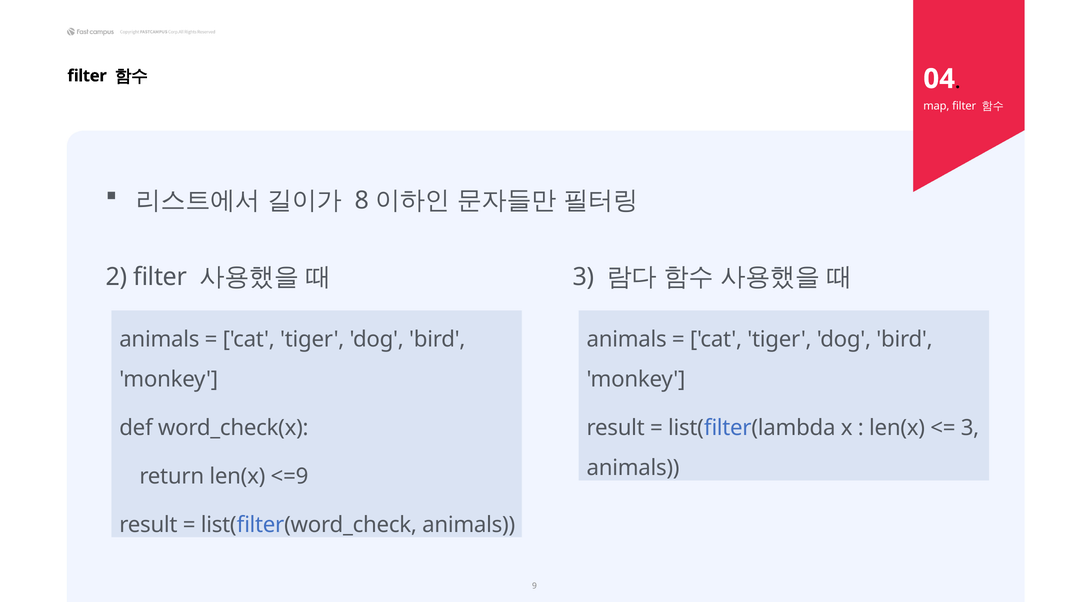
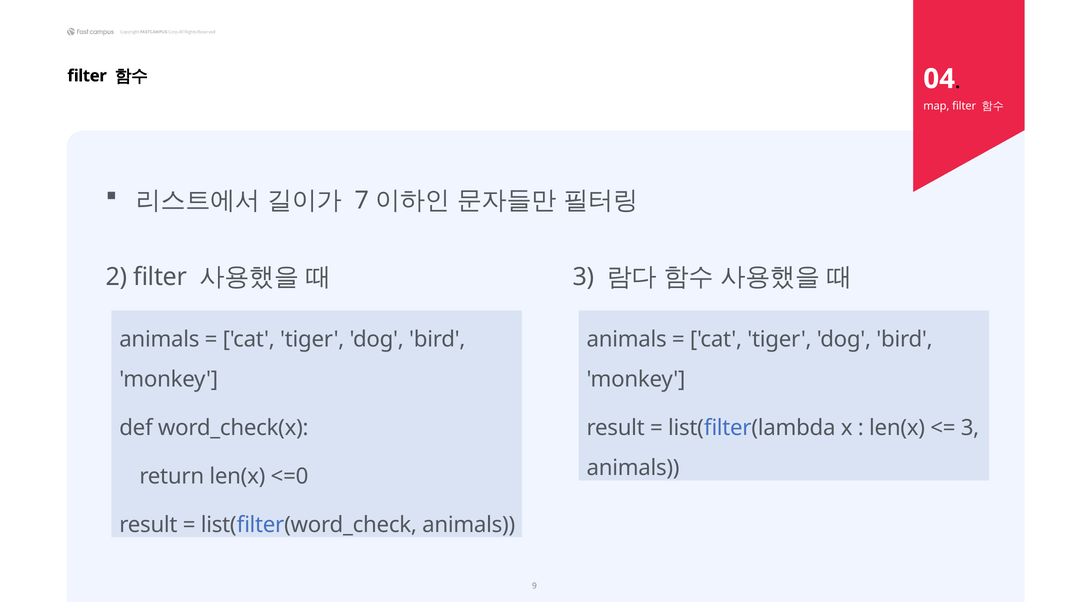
8: 8 -> 7 (362, 200)
<=9: <=9 -> <=0 (290, 476)
